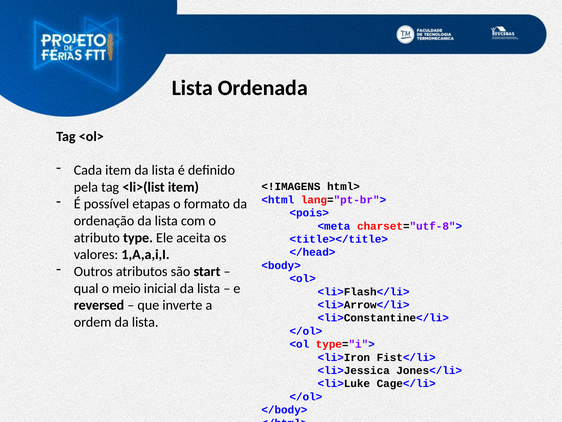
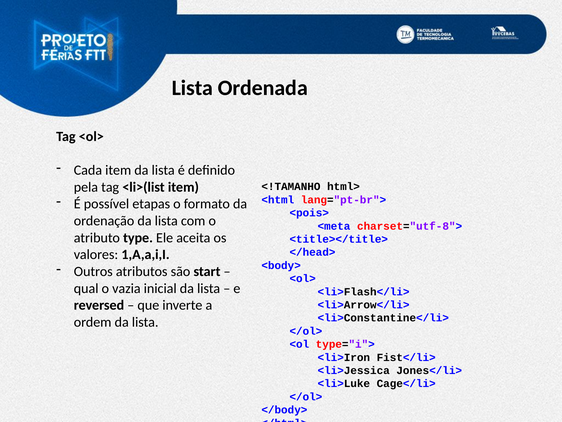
<!IMAGENS: <!IMAGENS -> <!TAMANHO (291, 186)
meio: meio -> vazia (126, 288)
